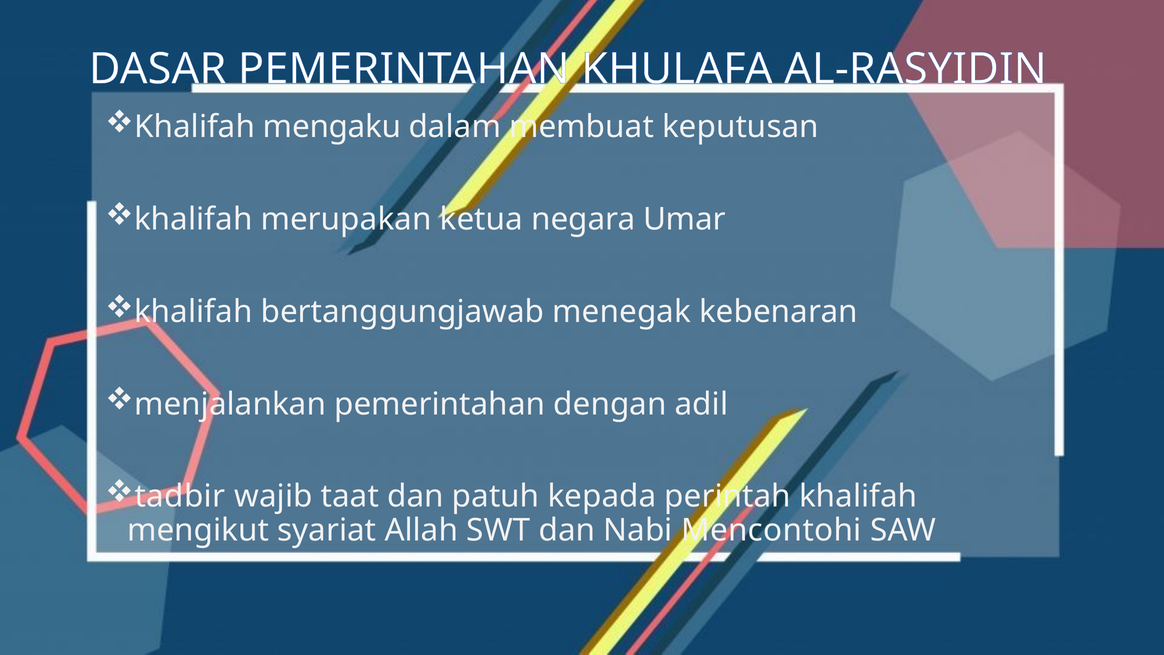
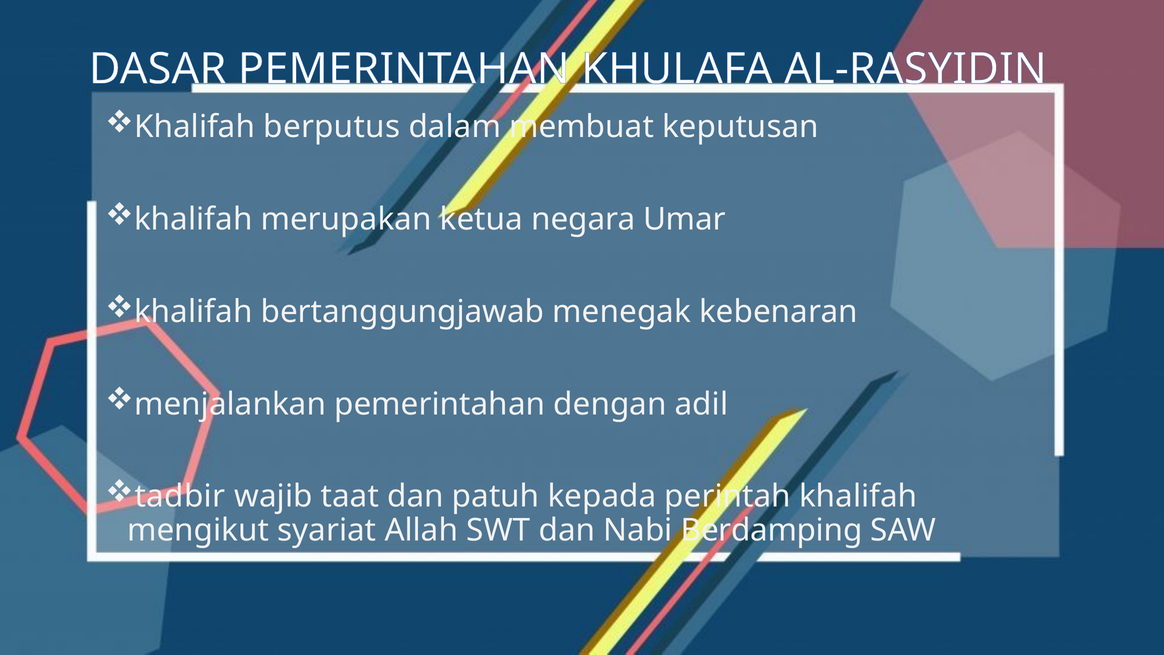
mengaku: mengaku -> berputus (332, 127)
Mencontohi: Mencontohi -> Berdamping (772, 530)
